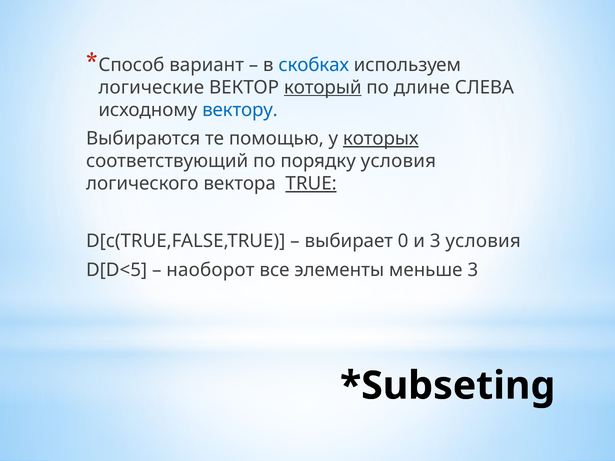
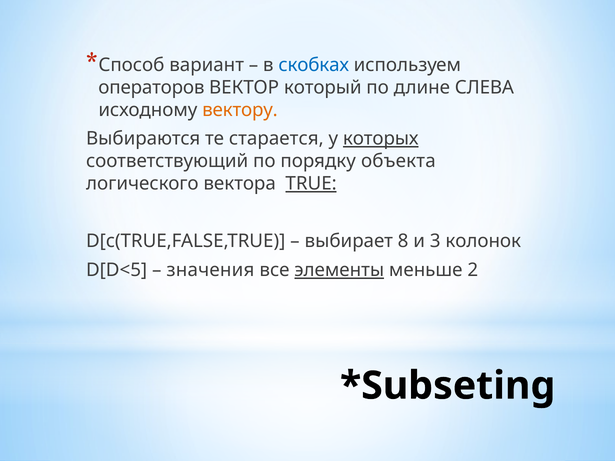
логические: логические -> операторов (151, 87)
который underline: present -> none (323, 87)
вектору colour: blue -> orange (240, 110)
помощью: помощью -> старается (276, 139)
порядку условия: условия -> объекта (398, 161)
0: 0 -> 8 (403, 241)
3 условия: условия -> колонок (483, 241)
наоборот: наоборот -> значения (210, 270)
элементы underline: none -> present (339, 270)
меньше 3: 3 -> 2 (473, 270)
